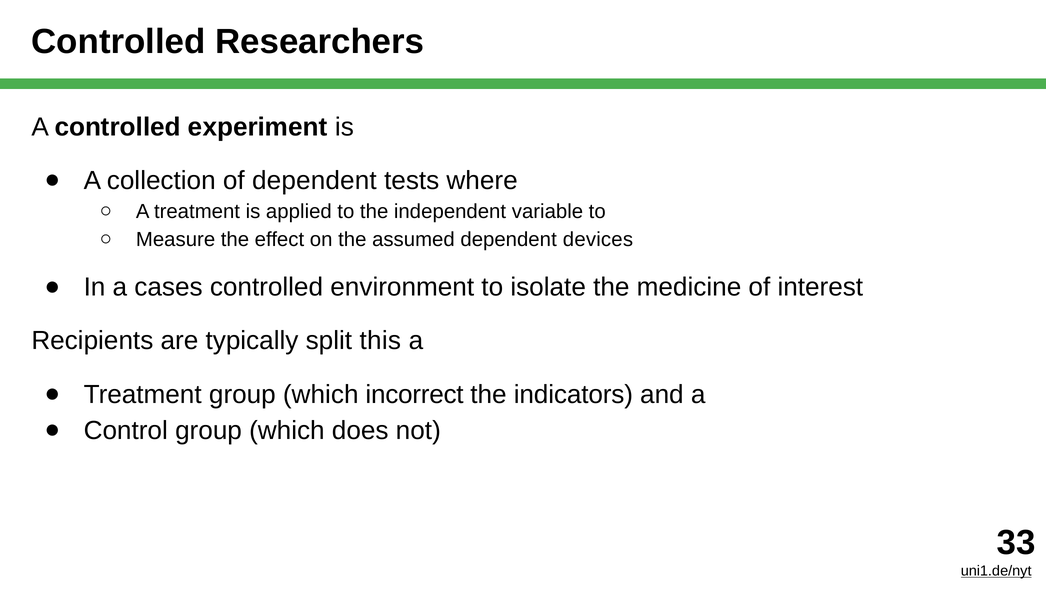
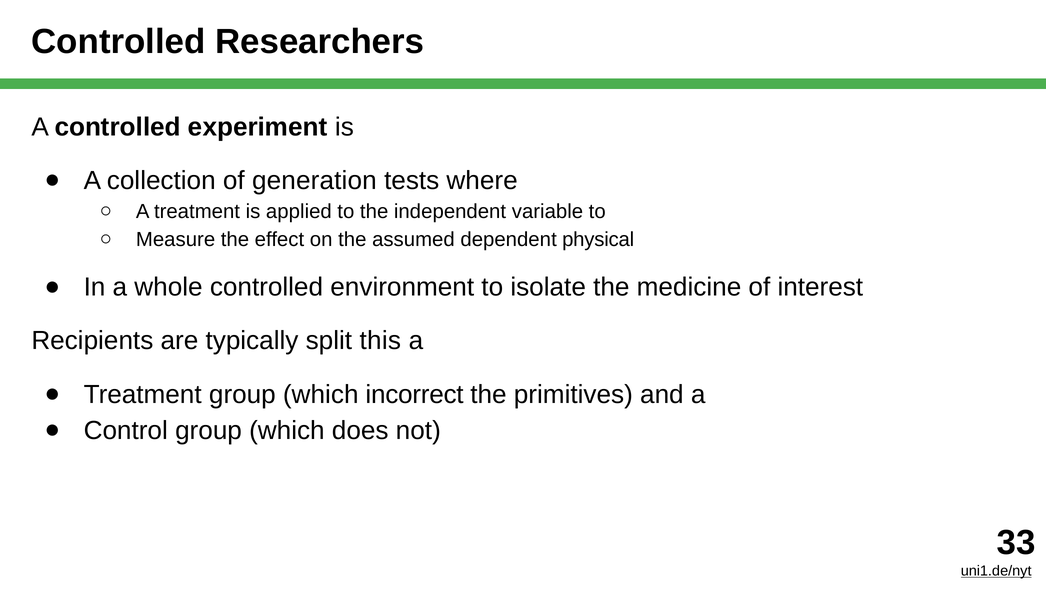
of dependent: dependent -> generation (314, 180)
devices: devices -> physical (598, 239)
cases: cases -> whole (168, 287)
indicators: indicators -> primitives (573, 394)
